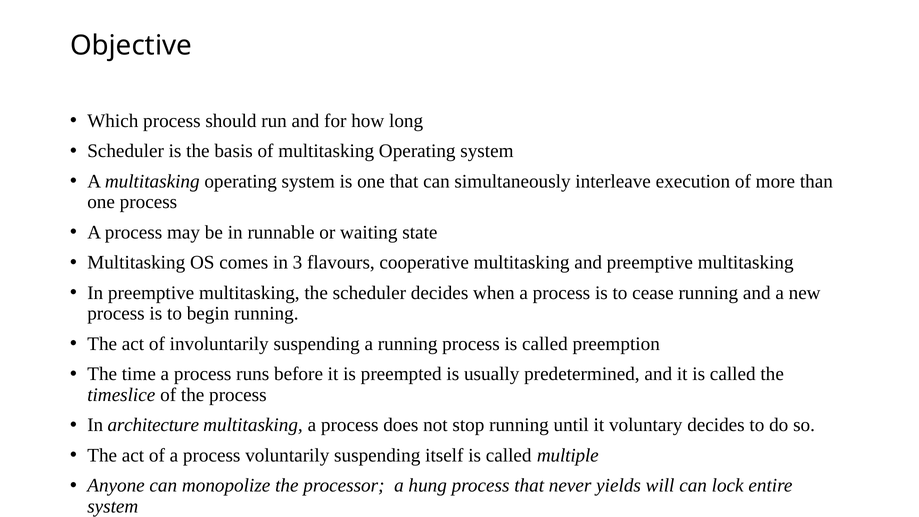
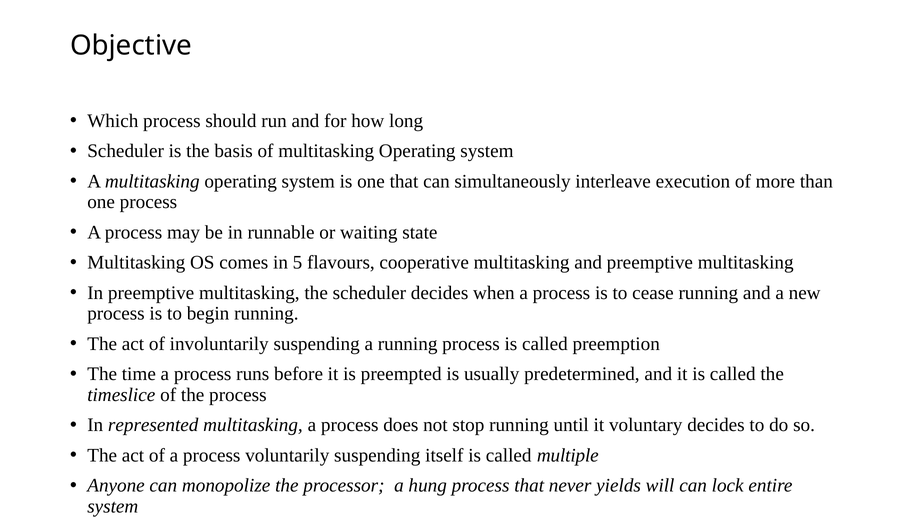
3: 3 -> 5 (298, 263)
architecture: architecture -> represented (153, 425)
